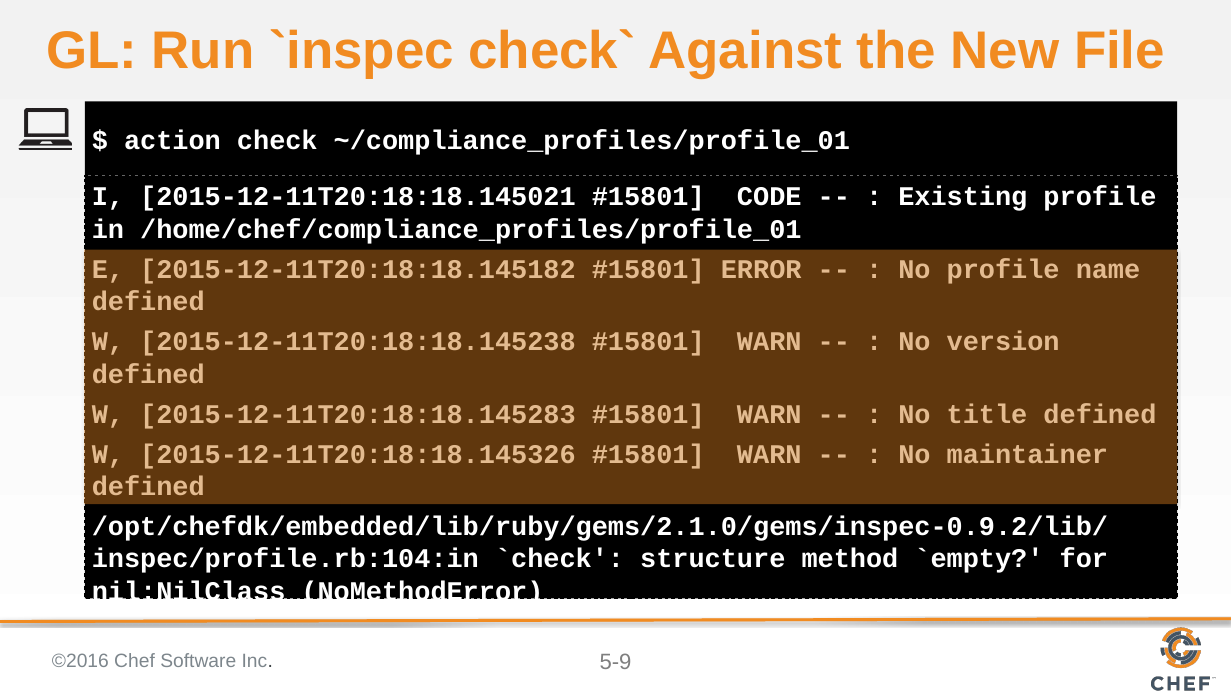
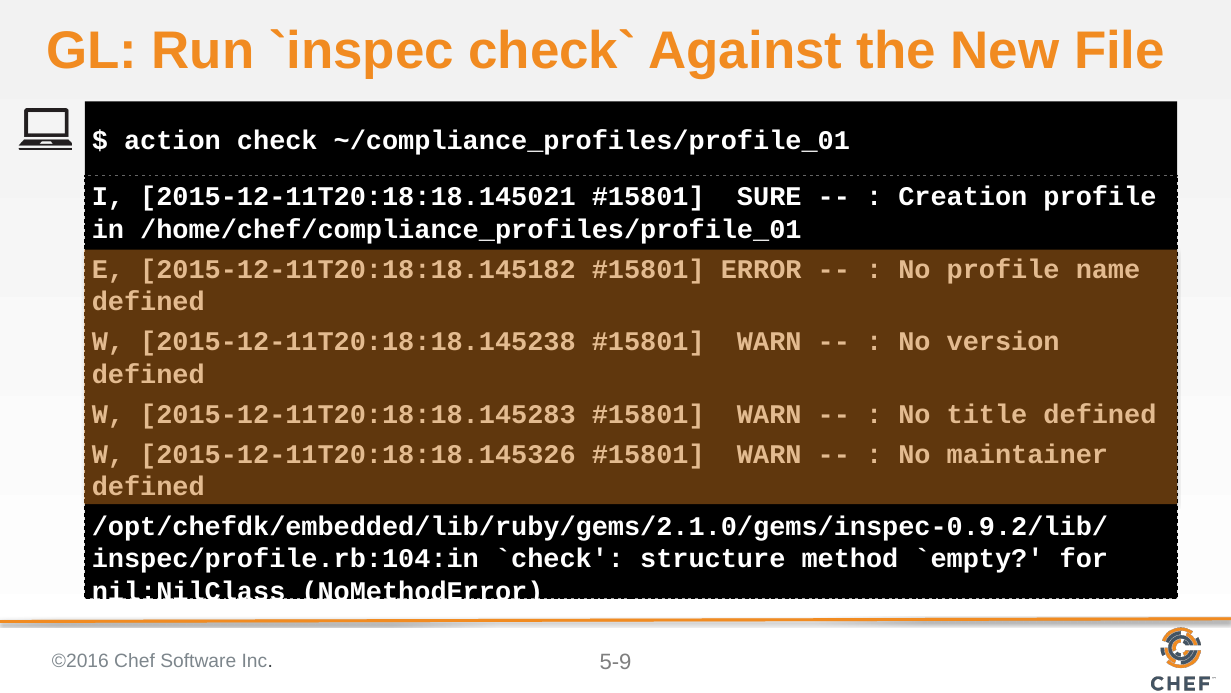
CODE: CODE -> SURE (769, 197)
Existing: Existing -> Creation (963, 197)
